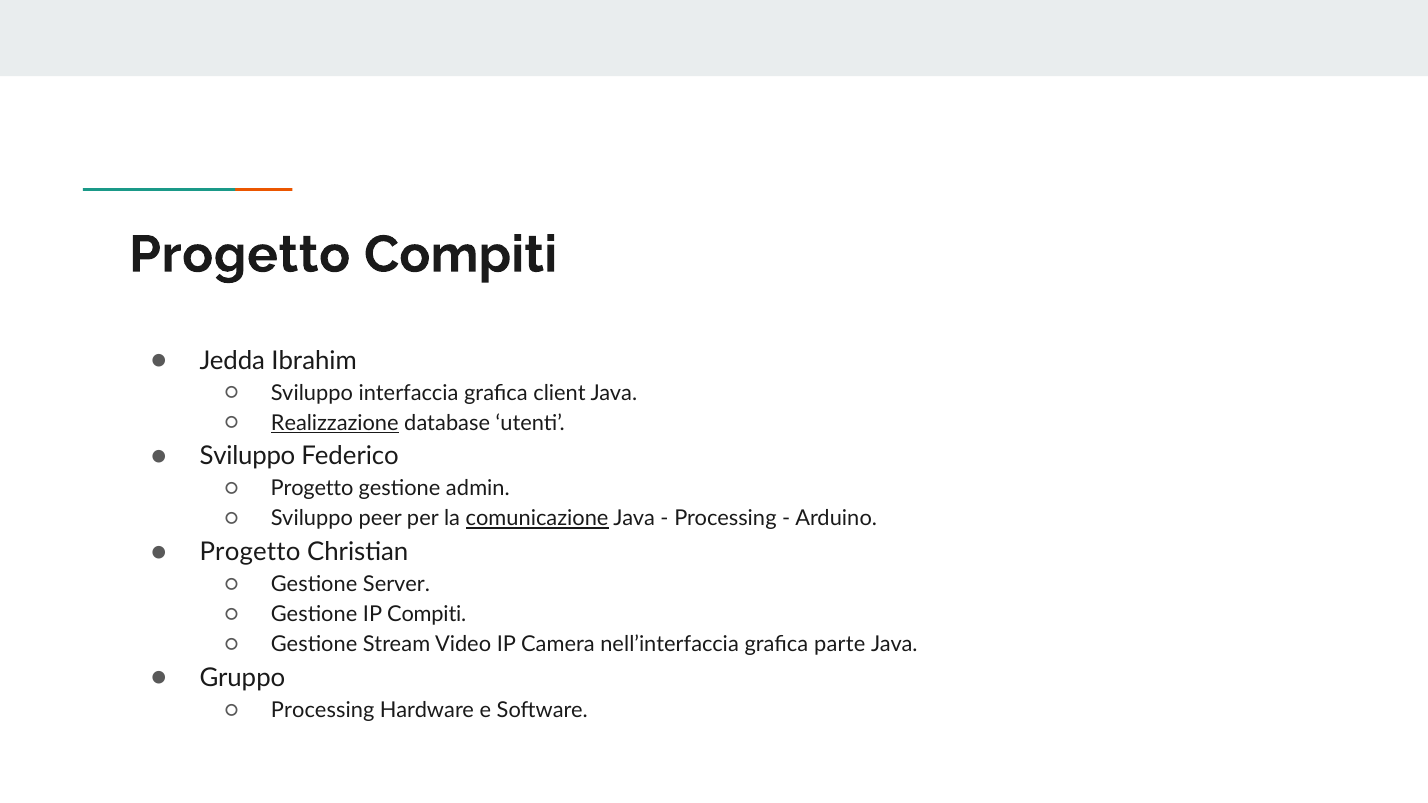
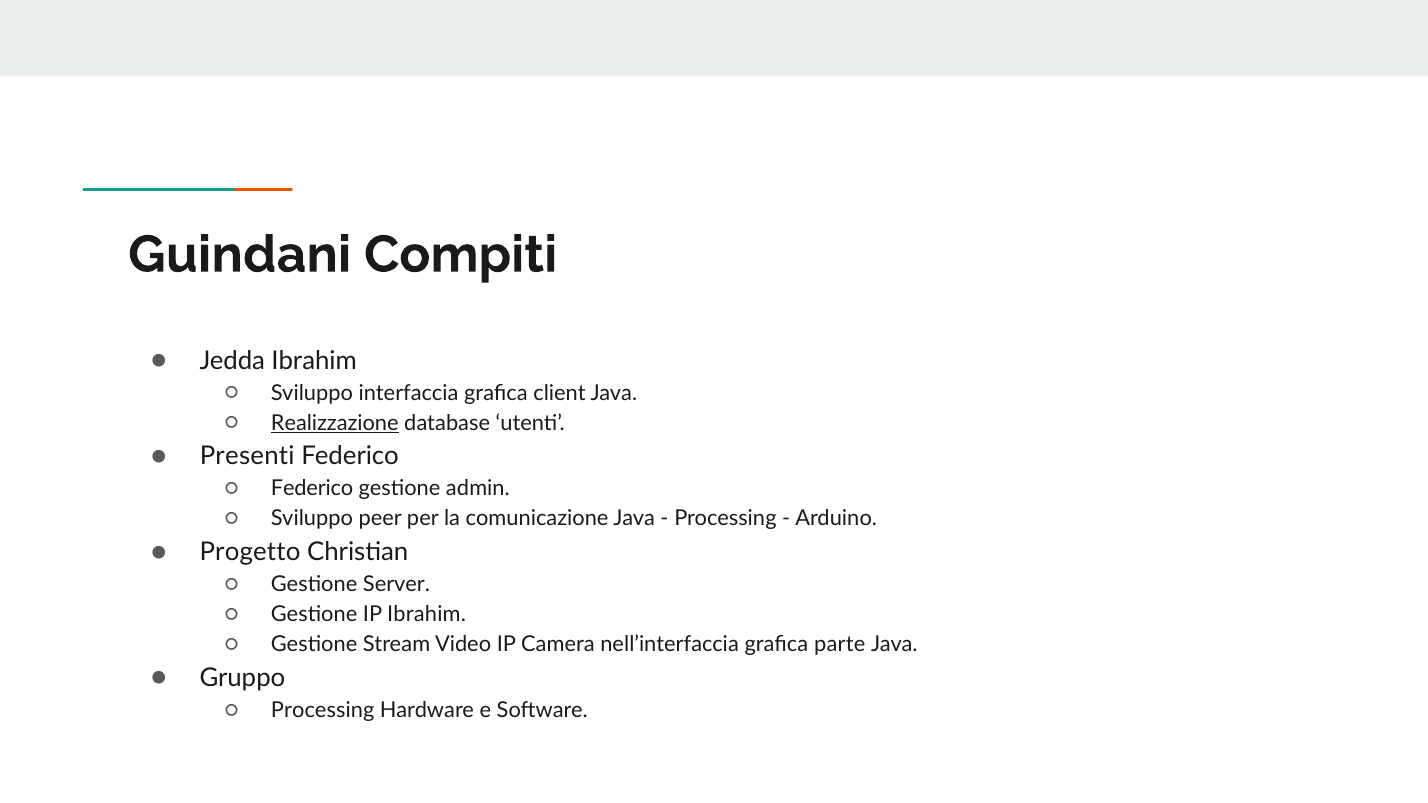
Progetto: Progetto -> Guindani (240, 255)
Sviluppo: Sviluppo -> Presenti (247, 457)
Progetto: Progetto -> Federico (312, 489)
comunicazione underline: present -> none (537, 519)
IP Compiti: Compiti -> Ibrahim (427, 615)
